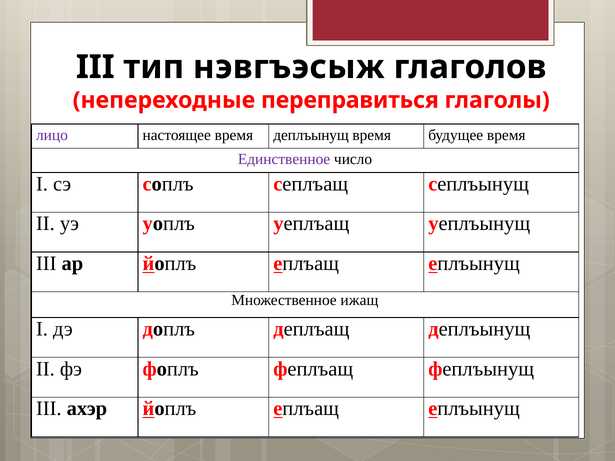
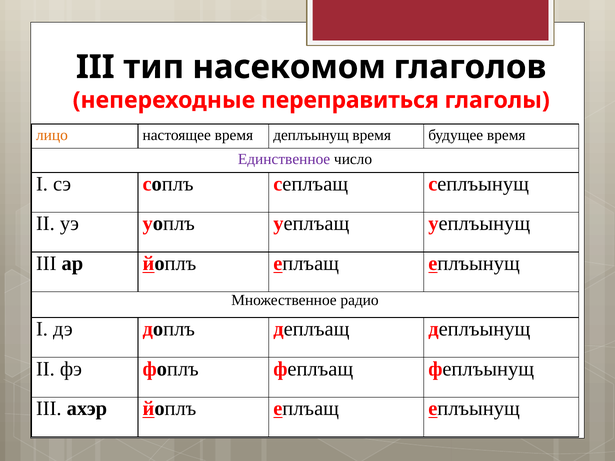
нэвгъэсыж: нэвгъэсыж -> насекомом (289, 67)
лицо colour: purple -> orange (52, 135)
ижащ: ижащ -> радио (360, 301)
